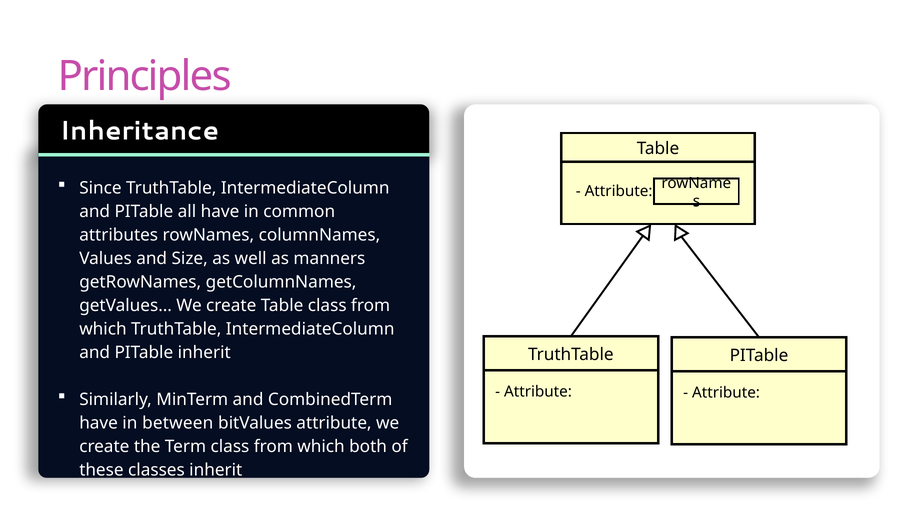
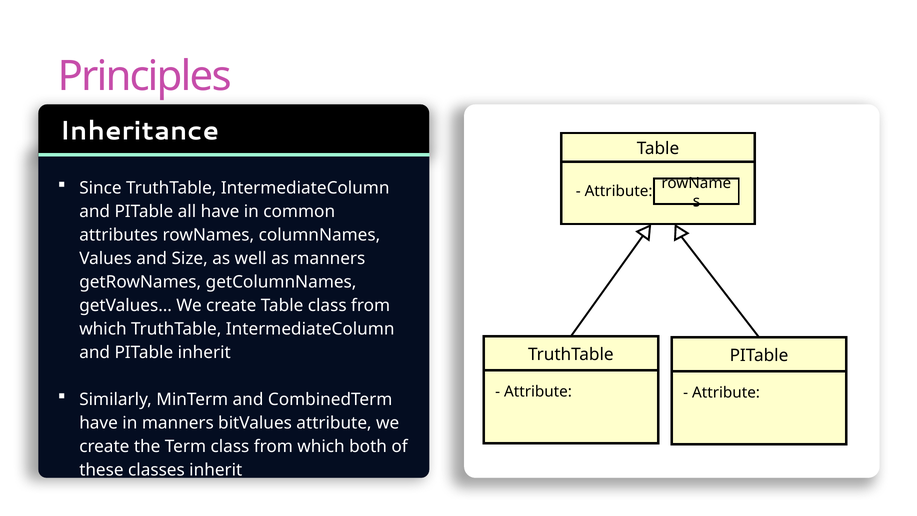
in between: between -> manners (178, 423)
